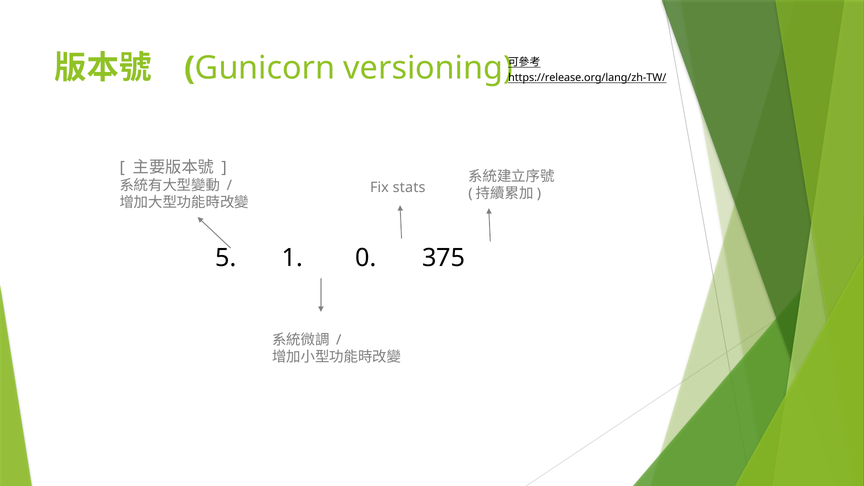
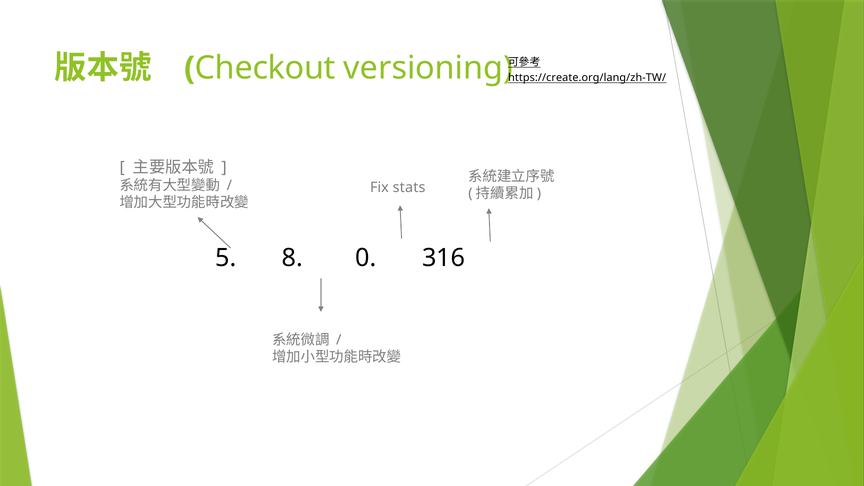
Gunicorn: Gunicorn -> Checkout (265, 68)
https://release.org/lang/zh-TW/: https://release.org/lang/zh-TW/ -> https://create.org/lang/zh-TW/ (587, 78)
1: 1 -> 8 (293, 258)
375: 375 -> 316 (444, 258)
